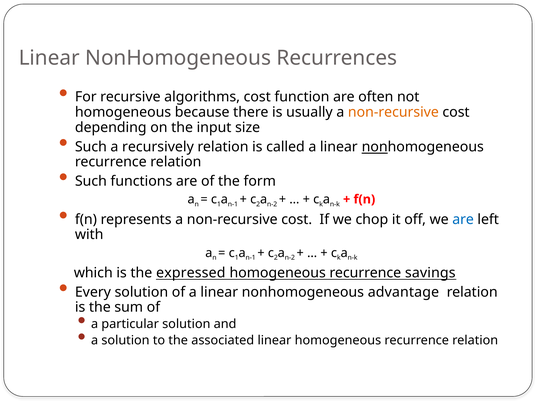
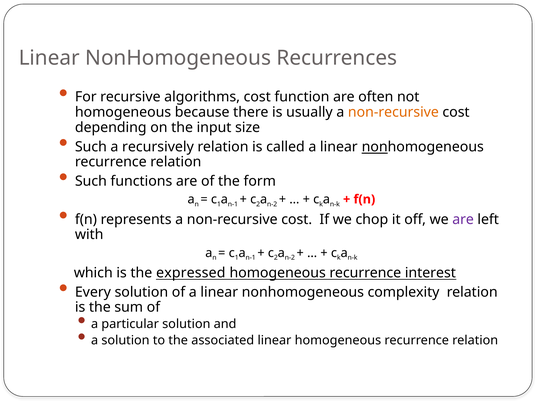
are colour: blue -> purple (463, 219)
savings: savings -> interest (430, 273)
advantage: advantage -> complexity (404, 292)
